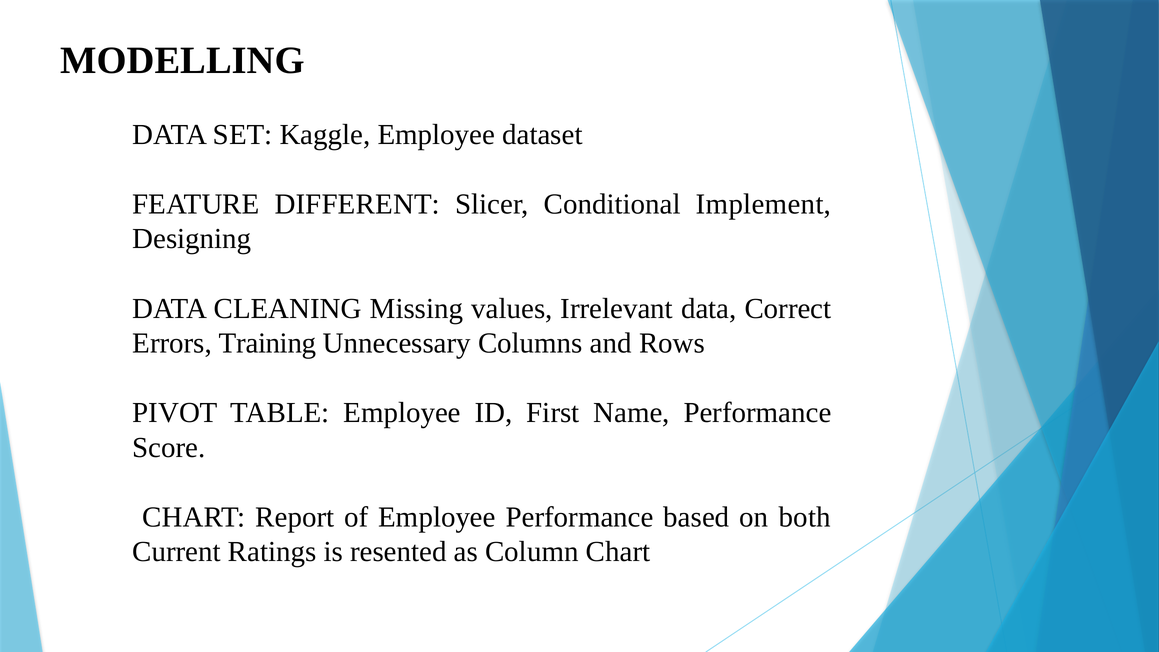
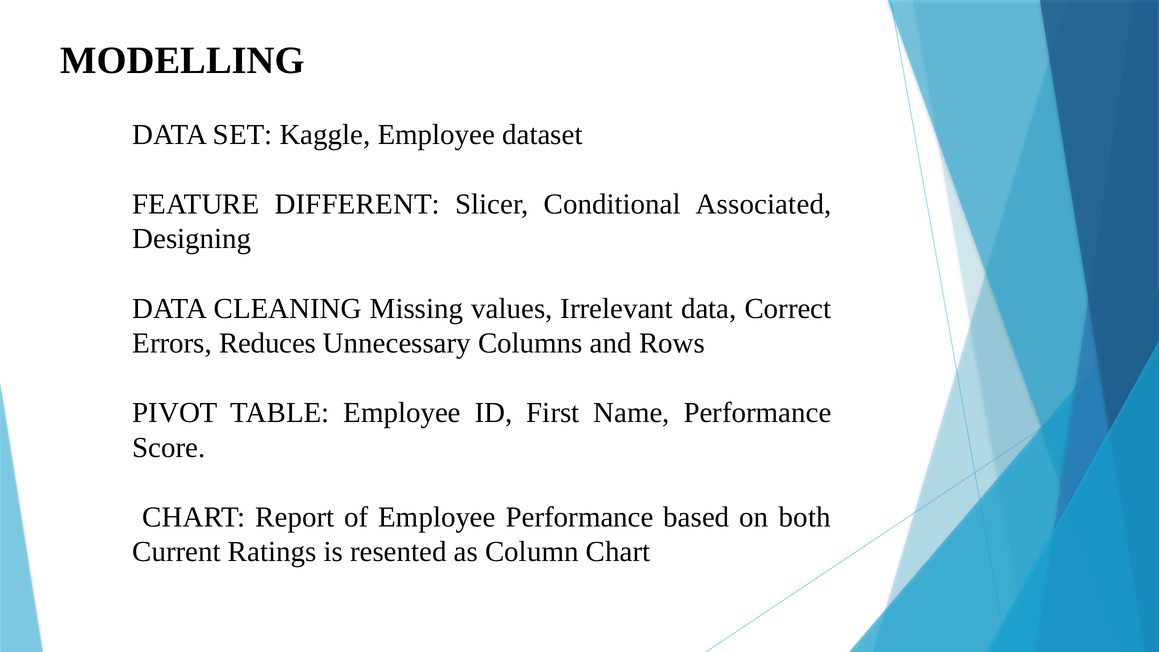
Implement: Implement -> Associated (764, 204)
Training: Training -> Reduces (268, 343)
